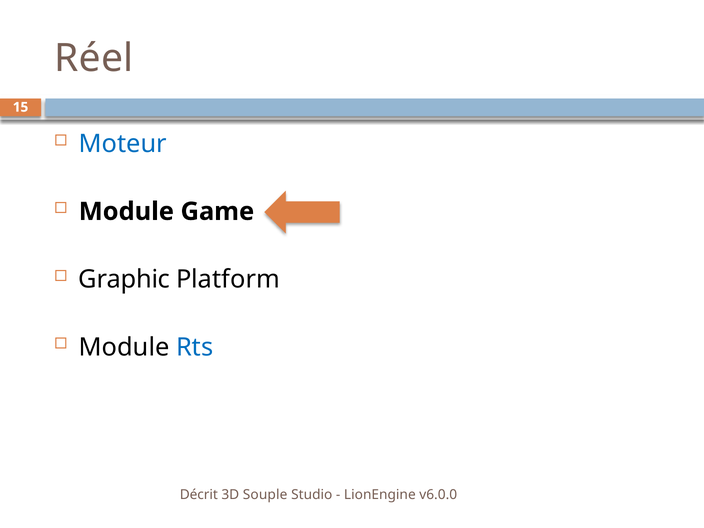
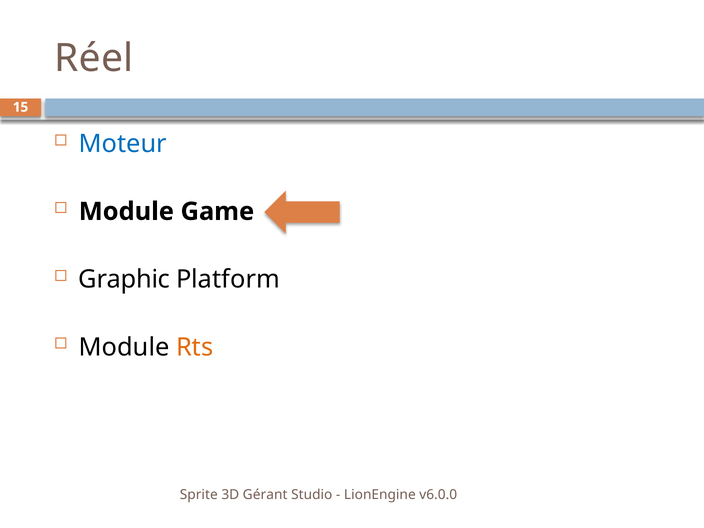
Rts colour: blue -> orange (195, 347)
Décrit: Décrit -> Sprite (199, 495)
Souple: Souple -> Gérant (265, 495)
